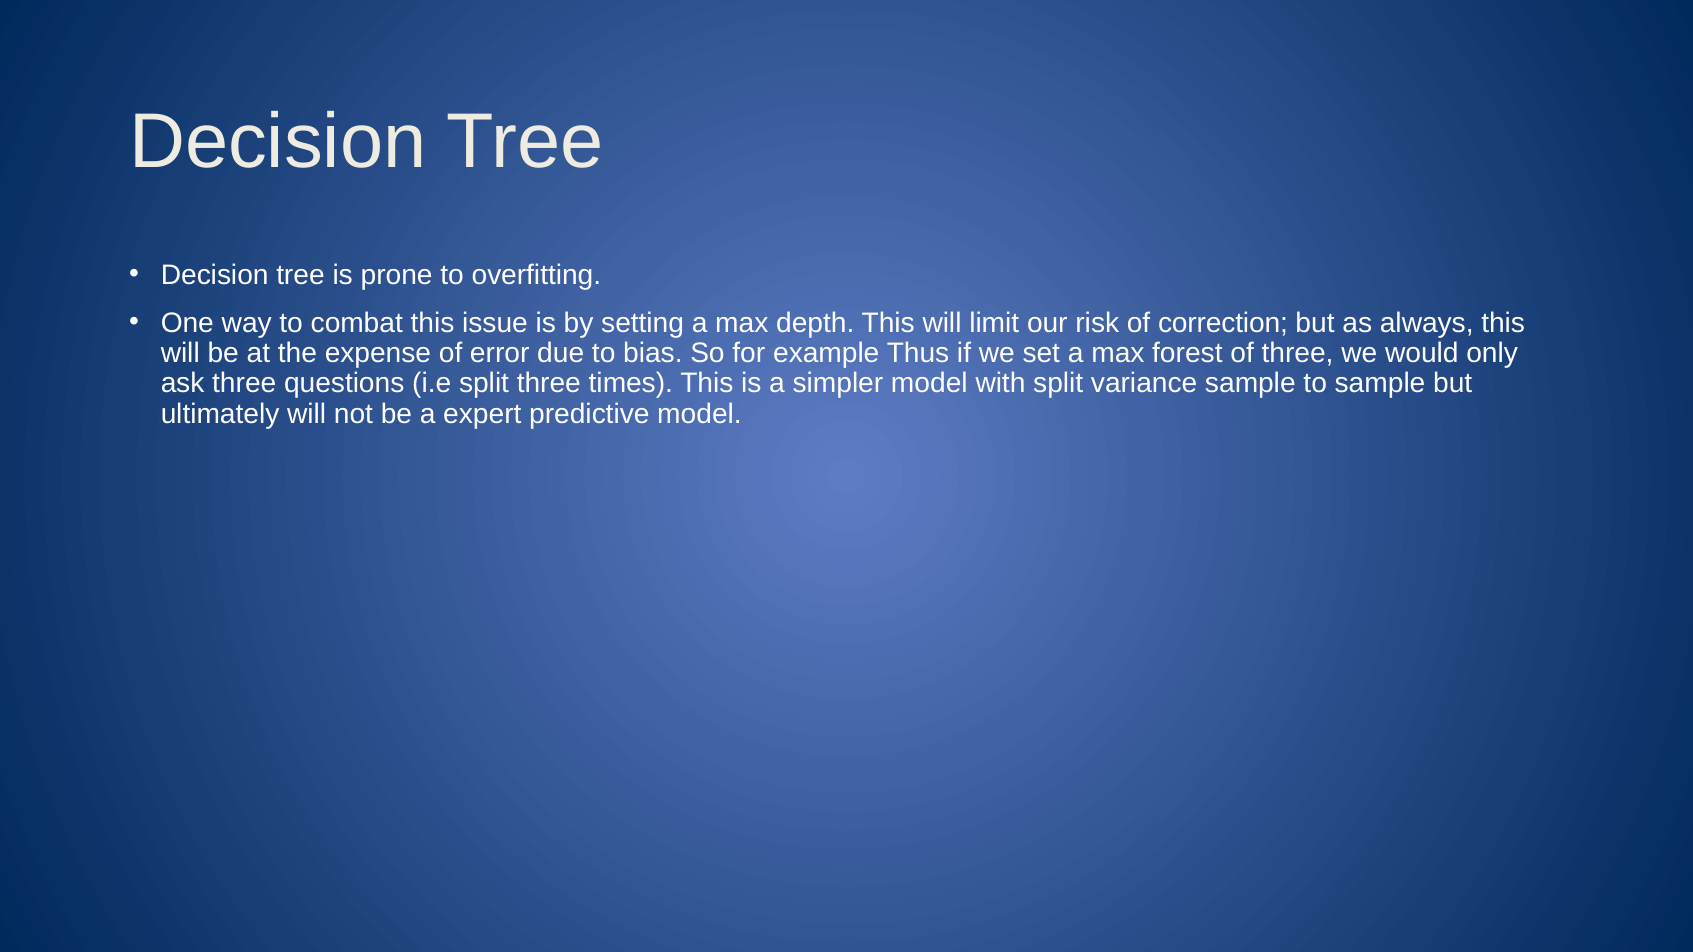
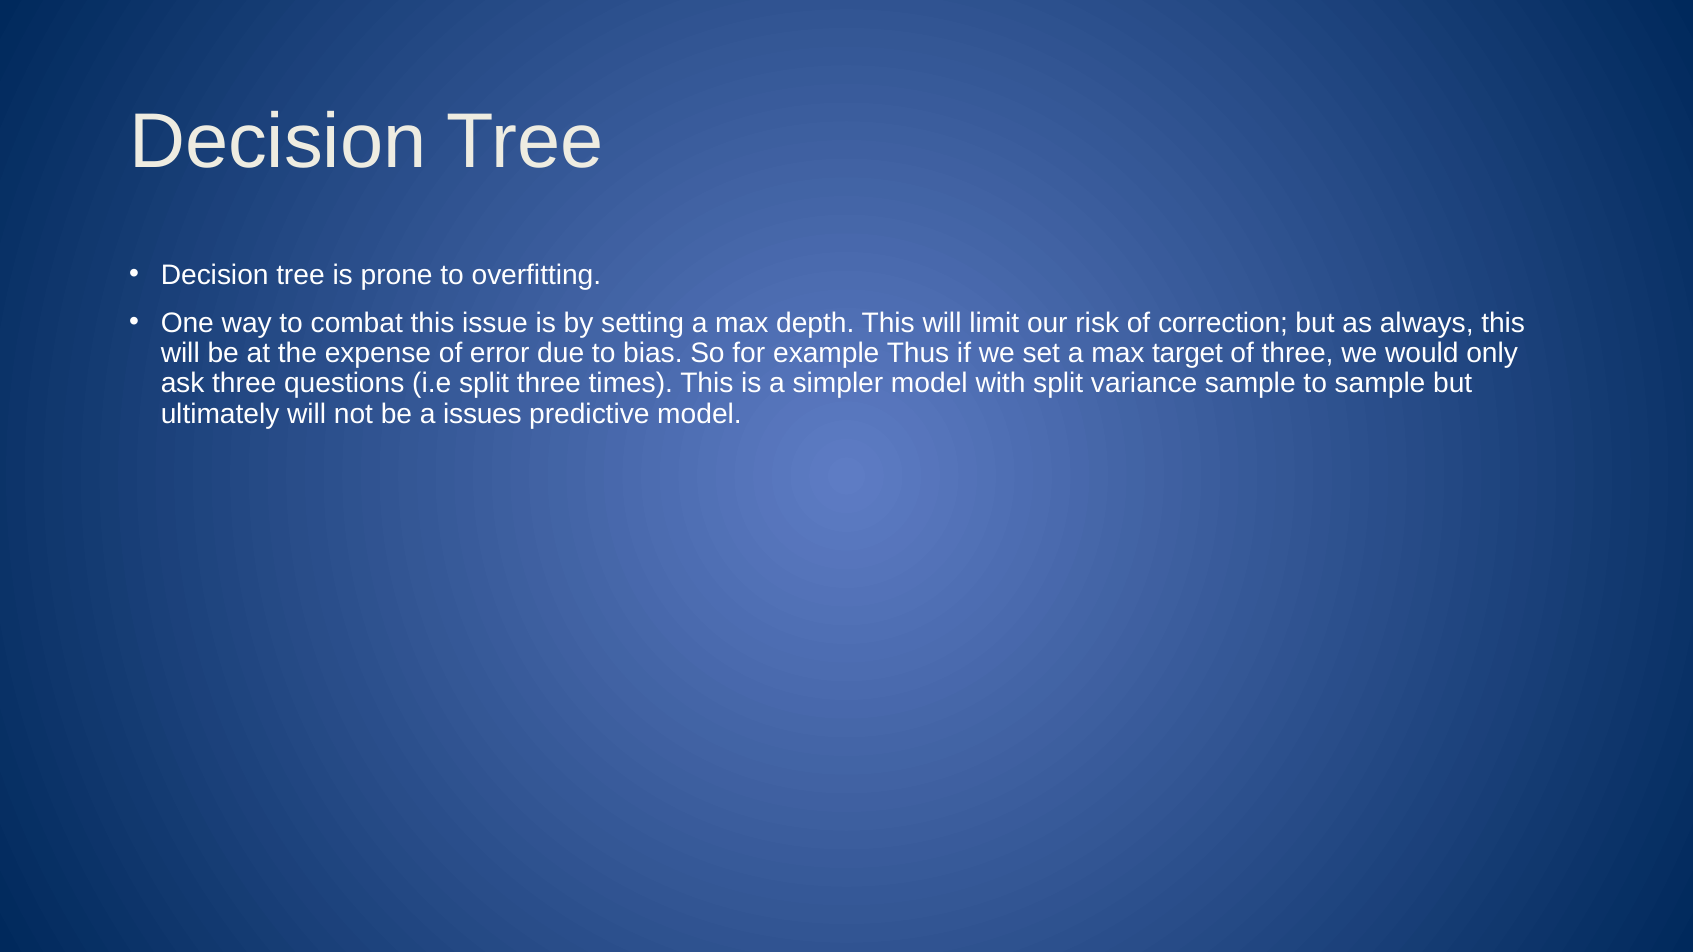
forest: forest -> target (1188, 353)
expert: expert -> issues (482, 414)
